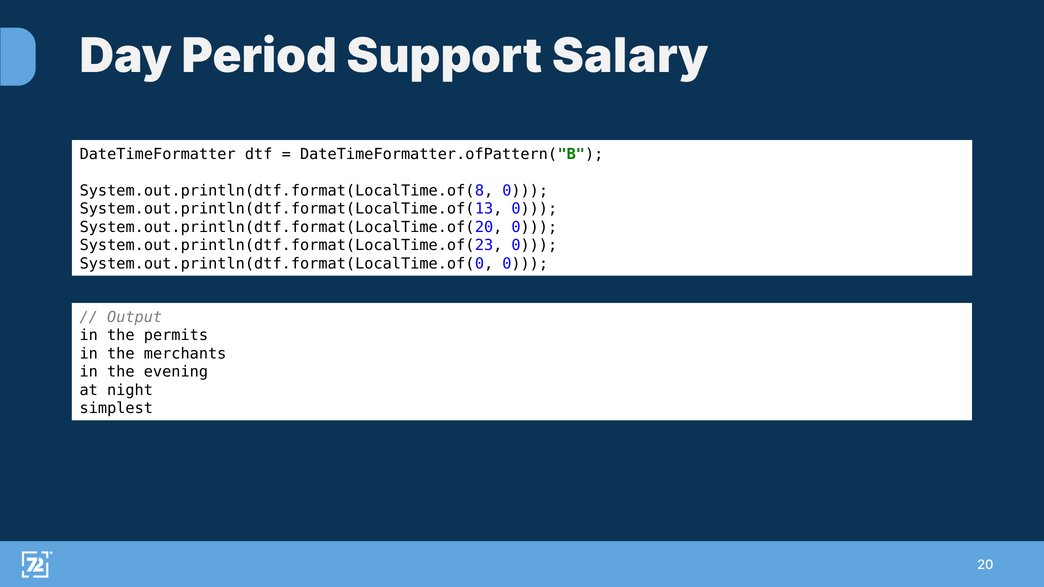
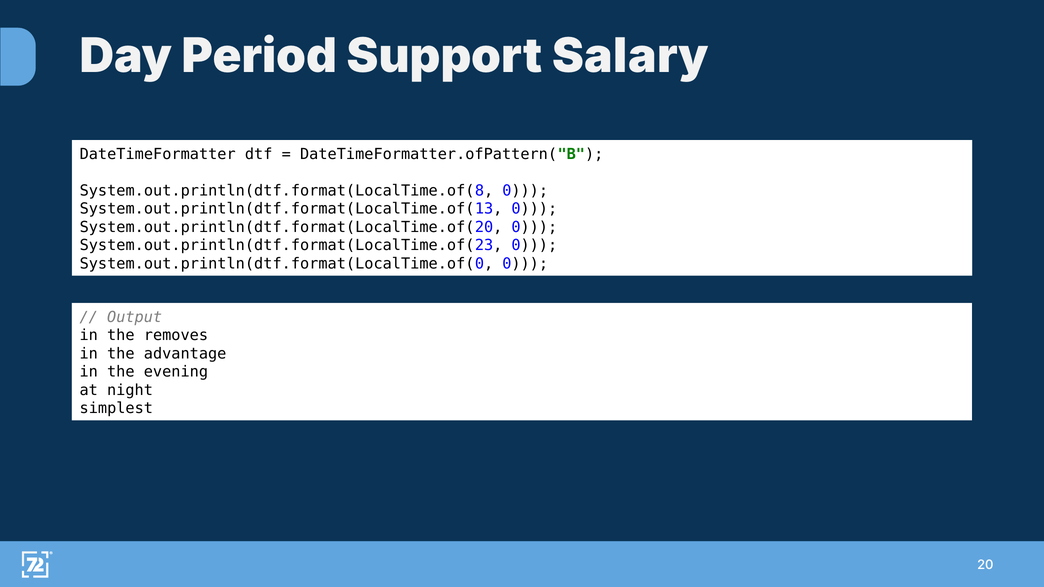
permits: permits -> removes (176, 335)
merchants: merchants -> advantage (185, 354)
